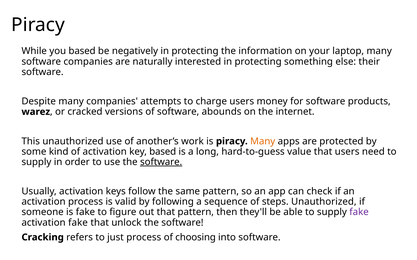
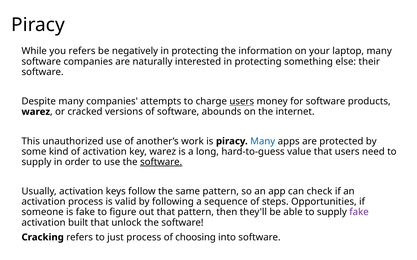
you based: based -> refers (82, 51)
users underline: none -> present (242, 102)
Many colour: orange -> blue (263, 142)
key based: based -> warez (163, 152)
steps Unauthorized: Unauthorized -> Opportunities (324, 202)
activation fake: fake -> built (78, 223)
